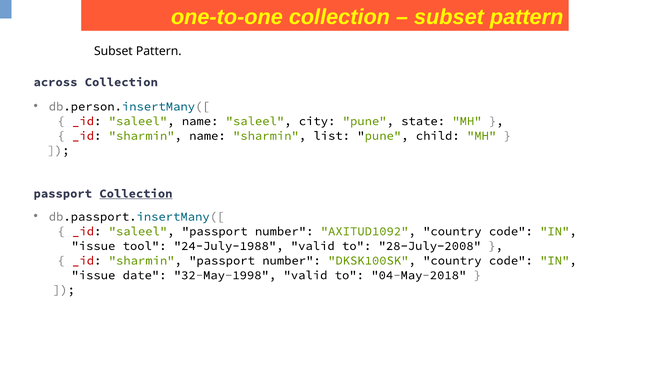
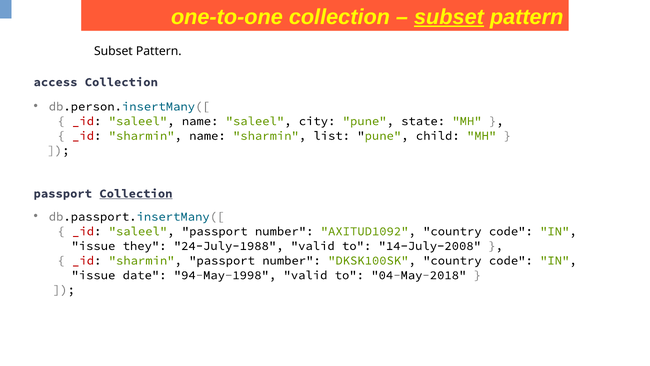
subset underline: none -> present (449, 17)
across: across -> access (55, 82)
tool: tool -> they (145, 246)
28-July-2008: 28-July-2008 -> 14-July-2008 (430, 246)
32-May-1998: 32-May-1998 -> 94-May-1998 (225, 275)
